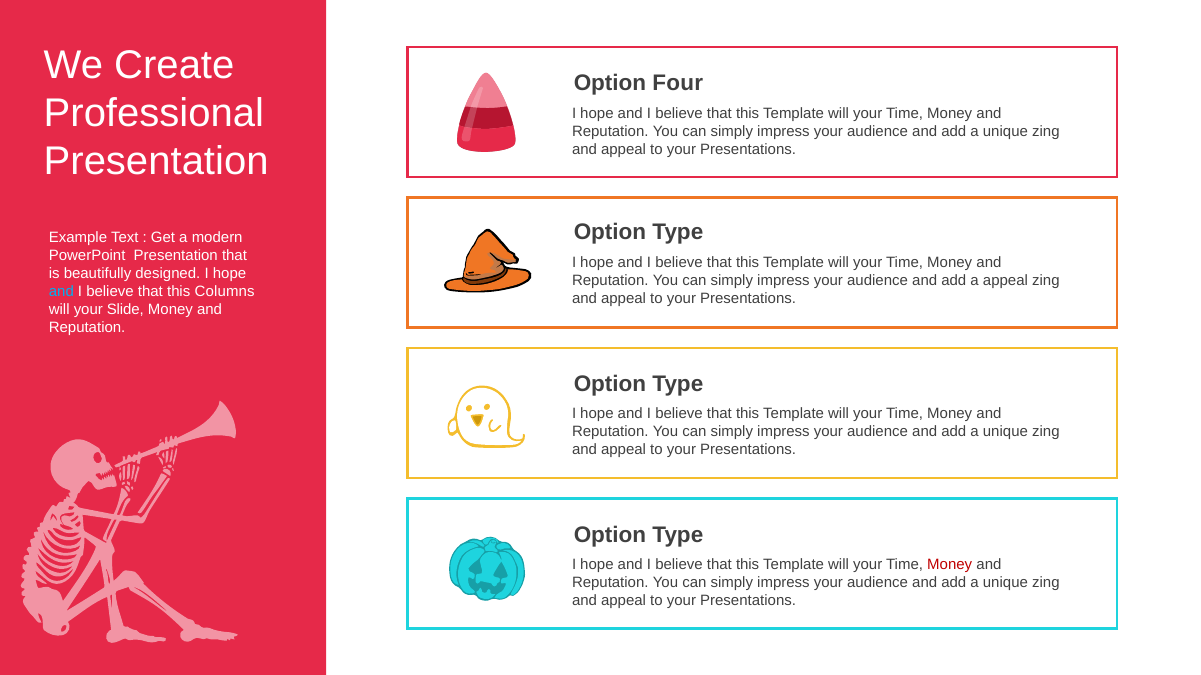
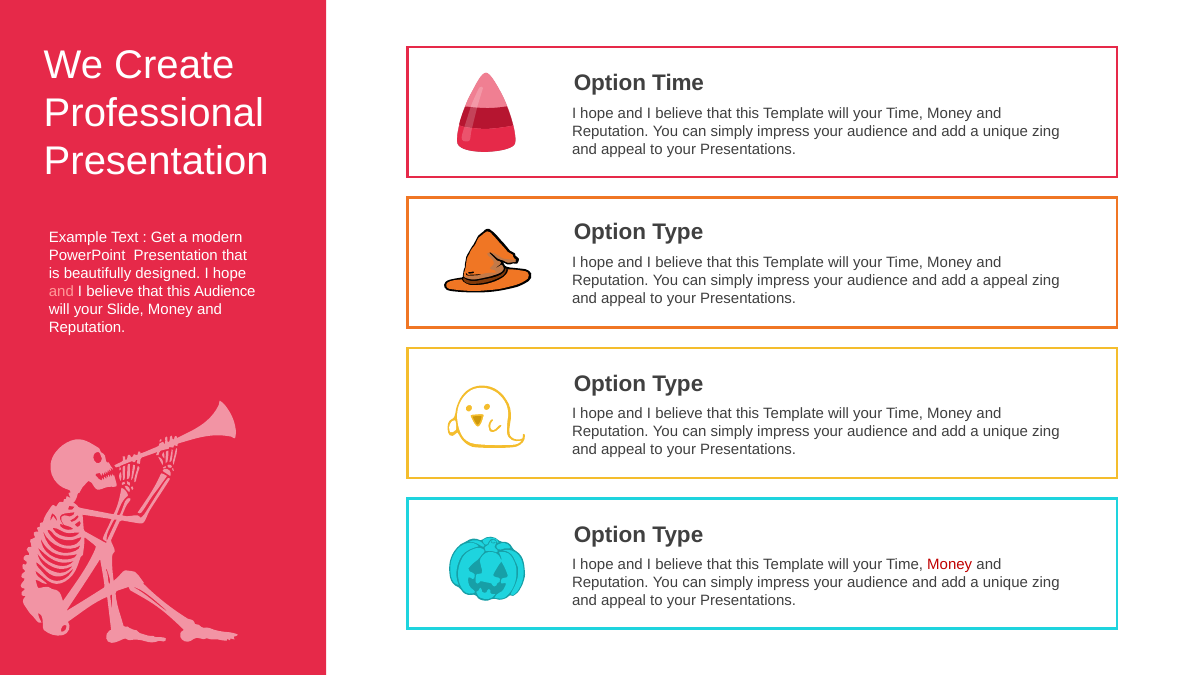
Option Four: Four -> Time (678, 83)
and colour: light blue -> pink (61, 292)
this Columns: Columns -> Audience (225, 292)
